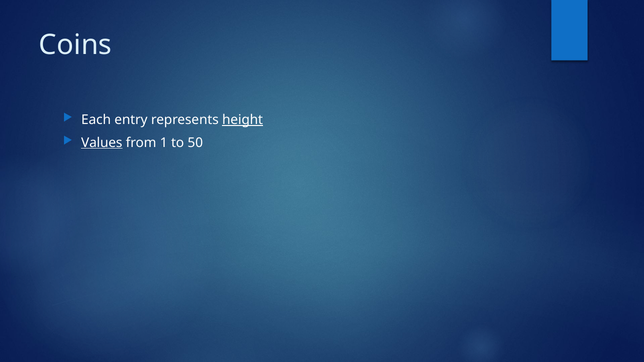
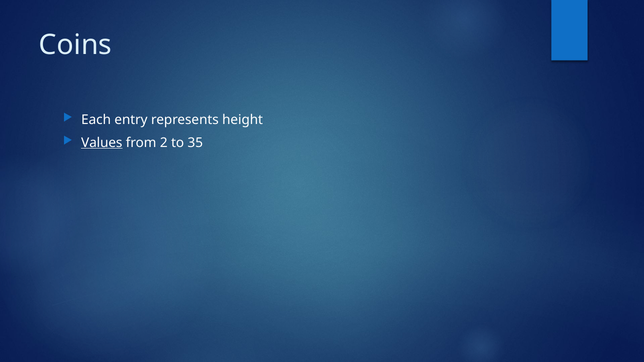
height underline: present -> none (243, 120)
1: 1 -> 2 (164, 143)
50: 50 -> 35 (195, 143)
